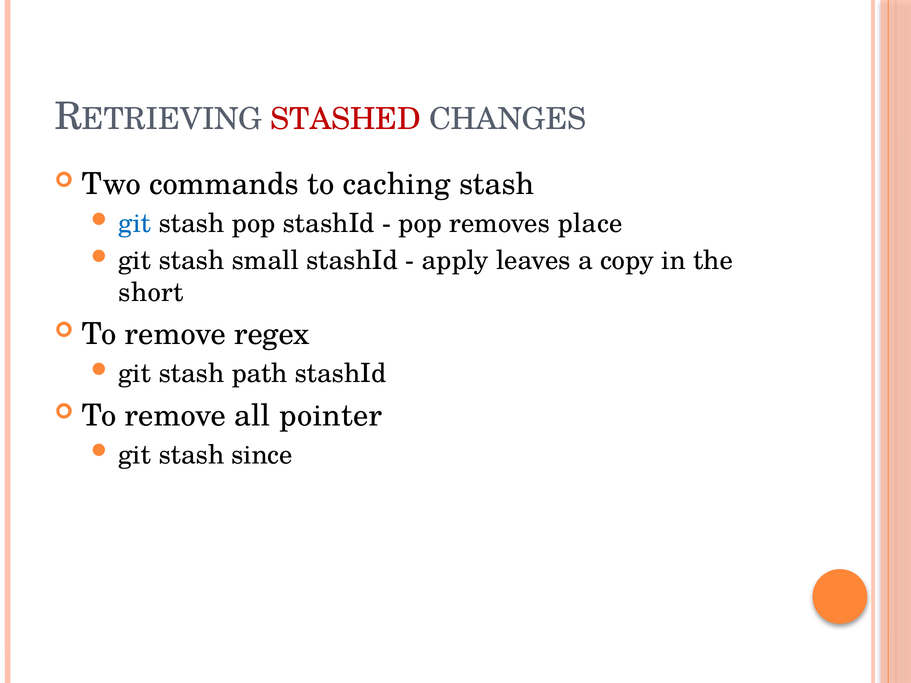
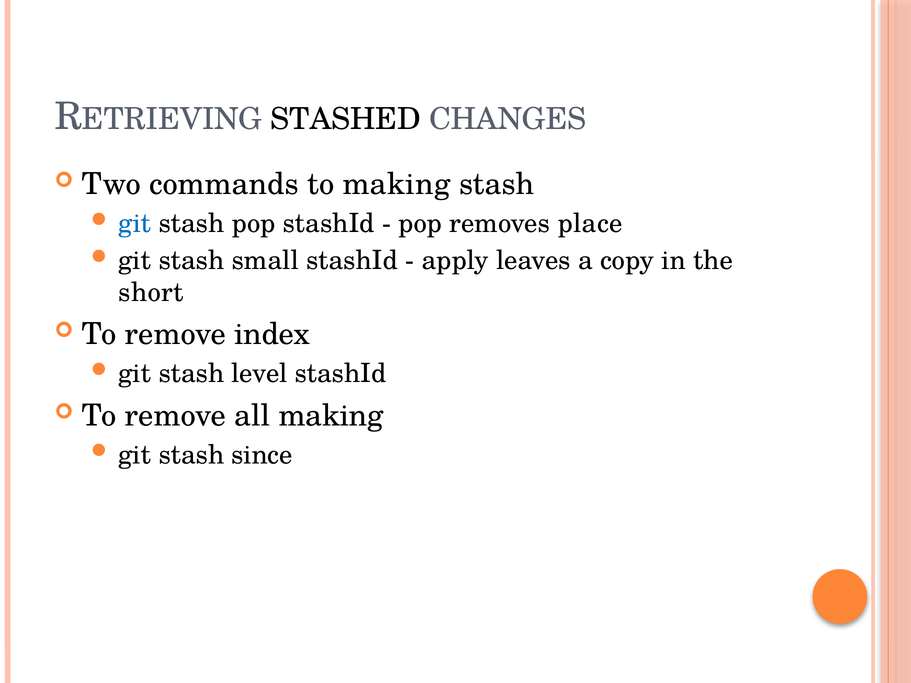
STASHED colour: red -> black (346, 119)
to caching: caching -> making (397, 184)
regex: regex -> index (272, 335)
path: path -> level (260, 374)
all pointer: pointer -> making (331, 416)
